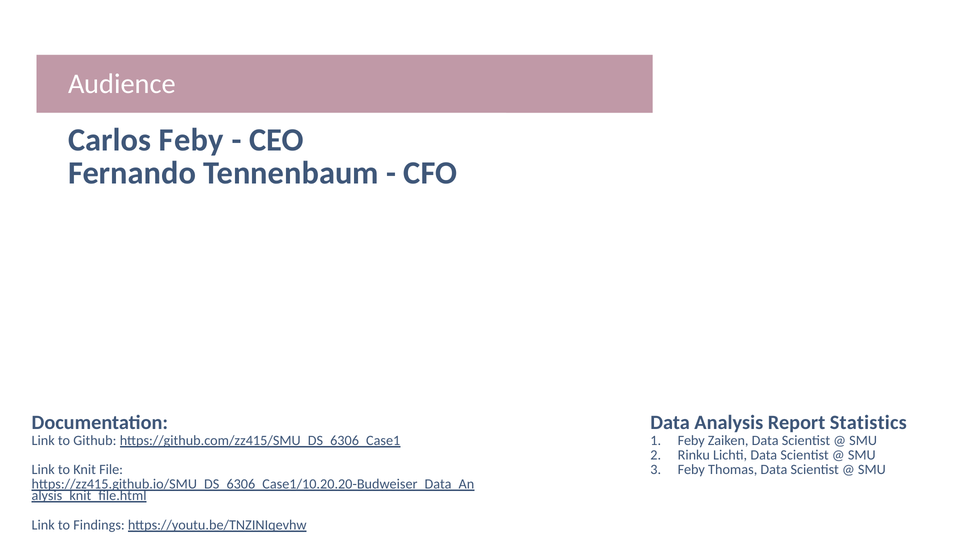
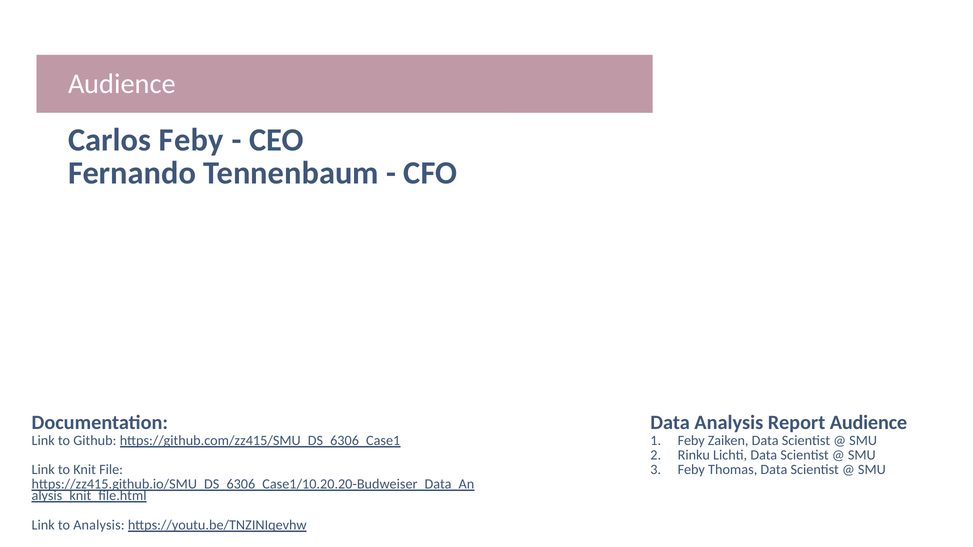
Report Statistics: Statistics -> Audience (868, 423)
to Findings: Findings -> Analysis (99, 525)
